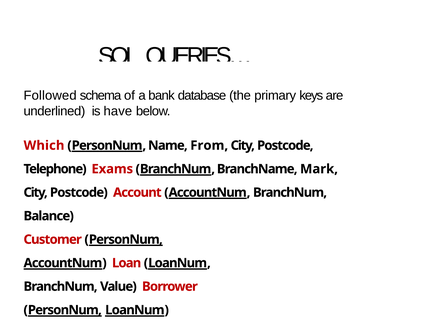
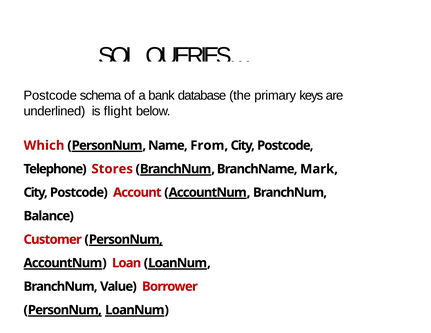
Followed: Followed -> Postcode (50, 96)
have: have -> flight (118, 111)
Exams: Exams -> Stores (112, 169)
